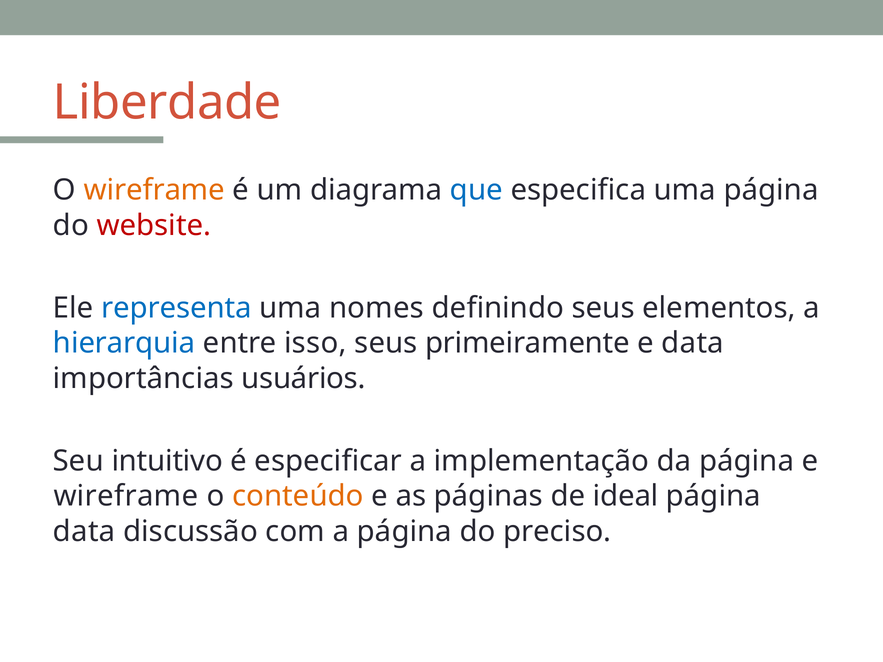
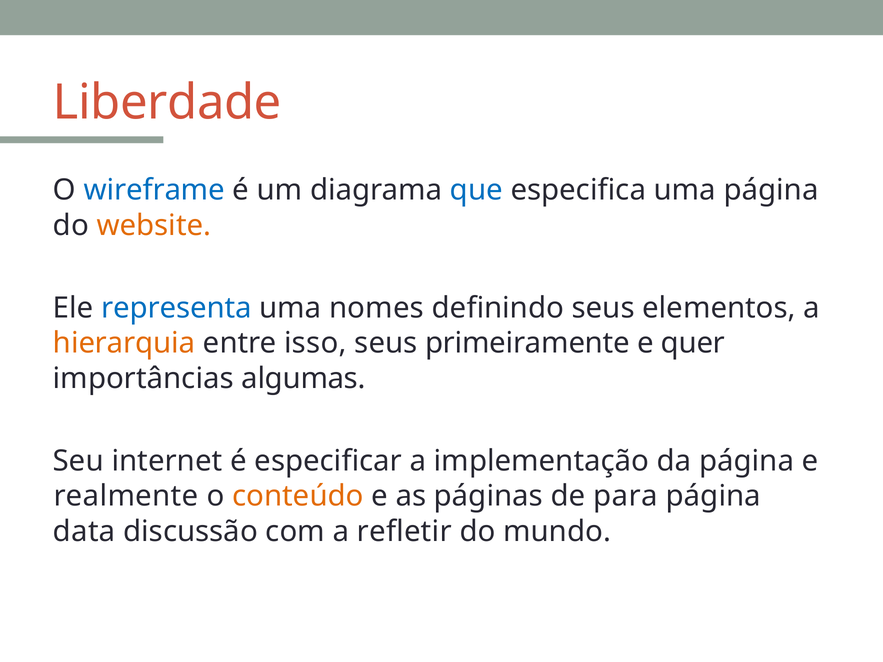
wireframe colour: orange -> blue (154, 190)
website colour: red -> orange (154, 226)
hierarquia colour: blue -> orange (124, 343)
e data: data -> quer (693, 343)
usuários: usuários -> algumas (303, 379)
intuitivo: intuitivo -> internet (167, 461)
wireframe: wireframe -> realmente (126, 496)
ideal: ideal -> para (625, 496)
a página: página -> reﬂetir (404, 532)
preciso: preciso -> mundo (557, 532)
